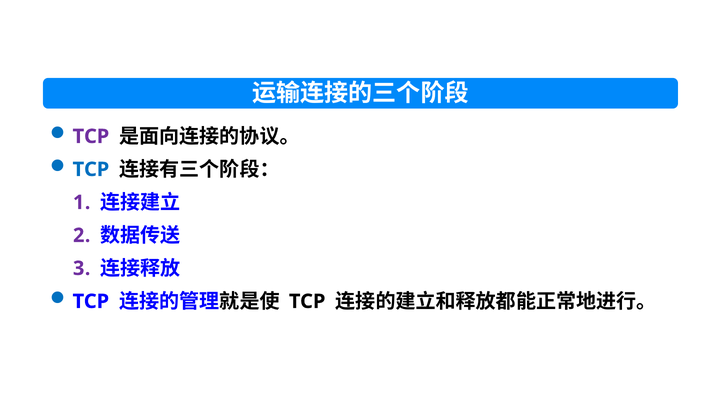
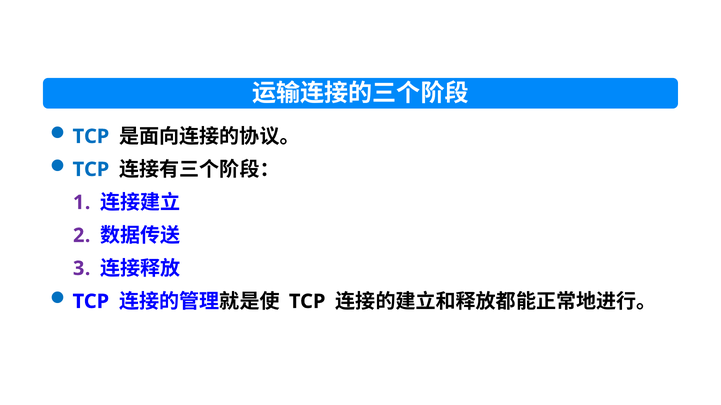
TCP colour: purple -> blue (91, 137)
